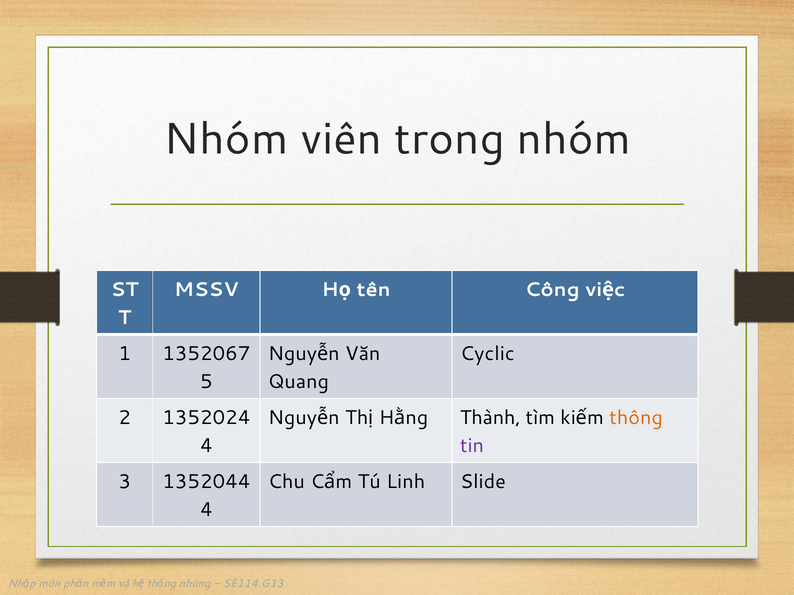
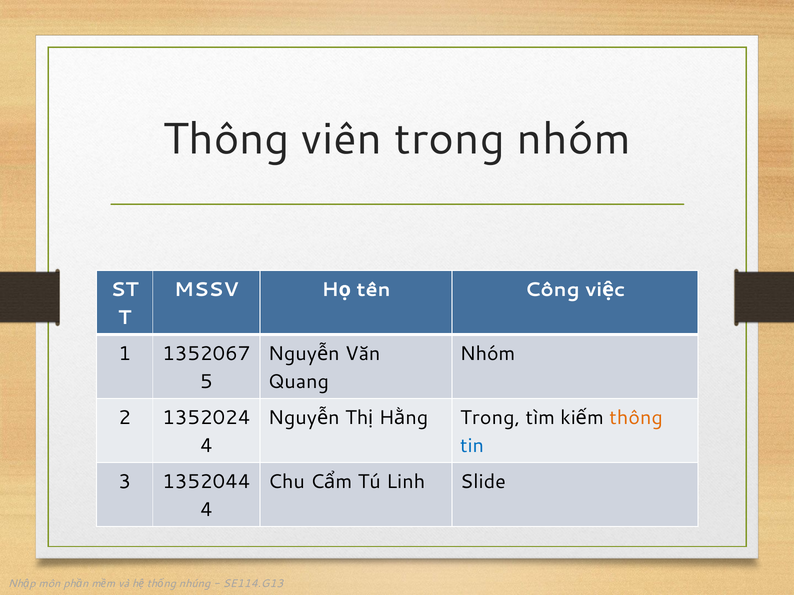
Nhóm: Nhóm -> Thông (226, 139)
Cyclic: Cyclic -> Nhóm (488, 354)
Thành: Thành -> Trong (490, 418)
tin colour: purple -> blue (472, 446)
